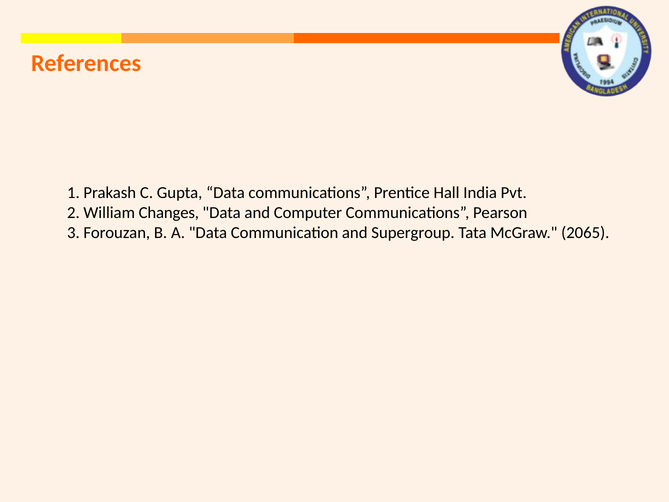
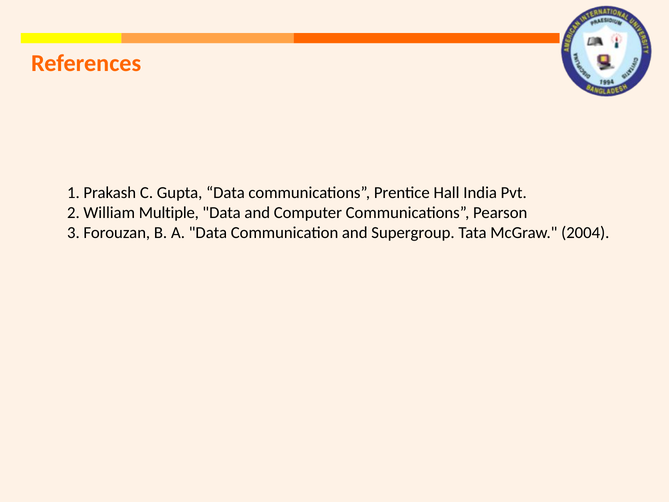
Changes: Changes -> Multiple (169, 213)
2065: 2065 -> 2004 (585, 233)
